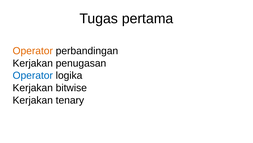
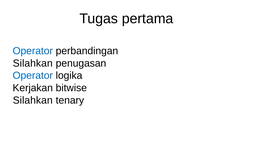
Operator colour: orange -> blue (33, 51)
Kerjakan: Kerjakan -> Silahkan (33, 63)
Kerjakan: Kerjakan -> Silahkan (33, 100)
